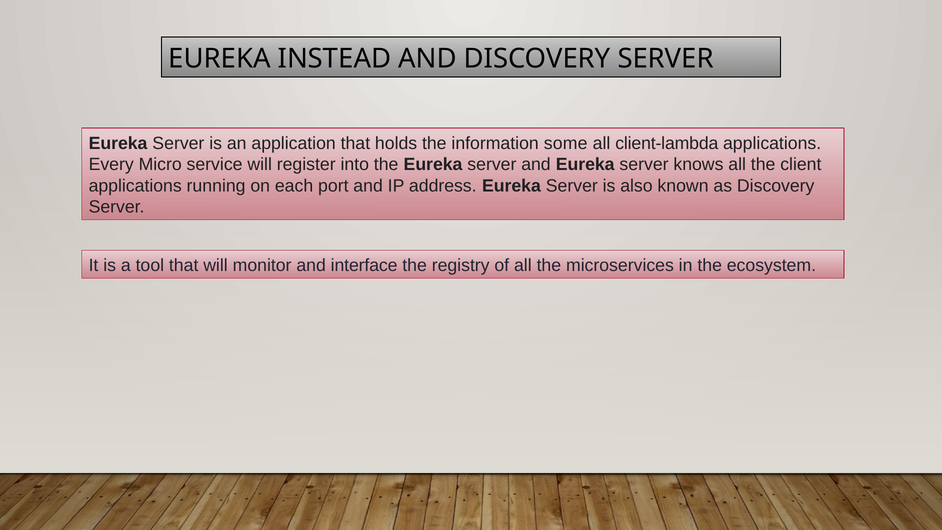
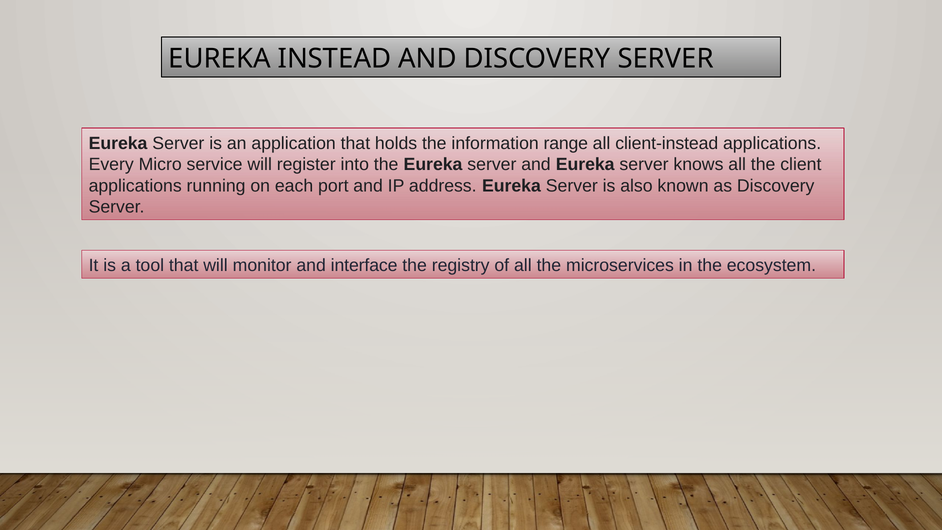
some: some -> range (566, 143)
client-lambda: client-lambda -> client-instead (667, 143)
